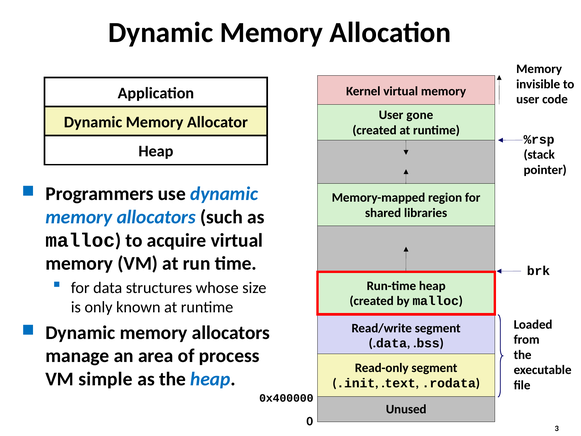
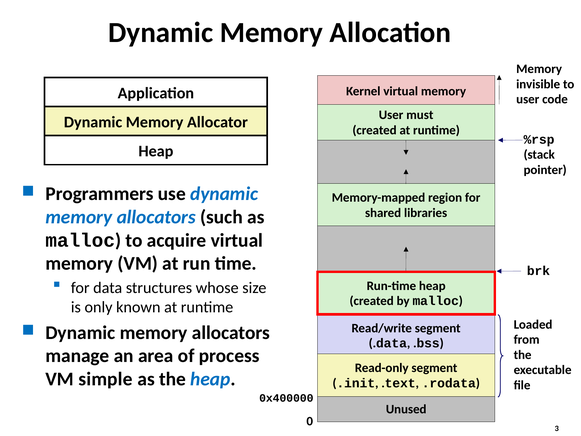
gone: gone -> must (420, 115)
